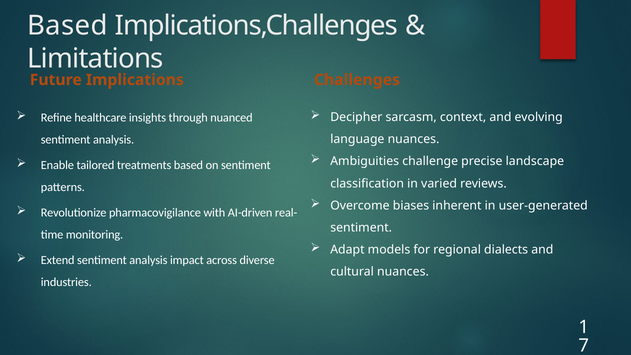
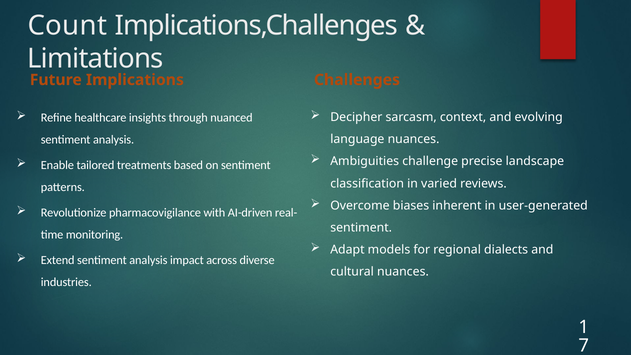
Based: Based -> Count (67, 26)
